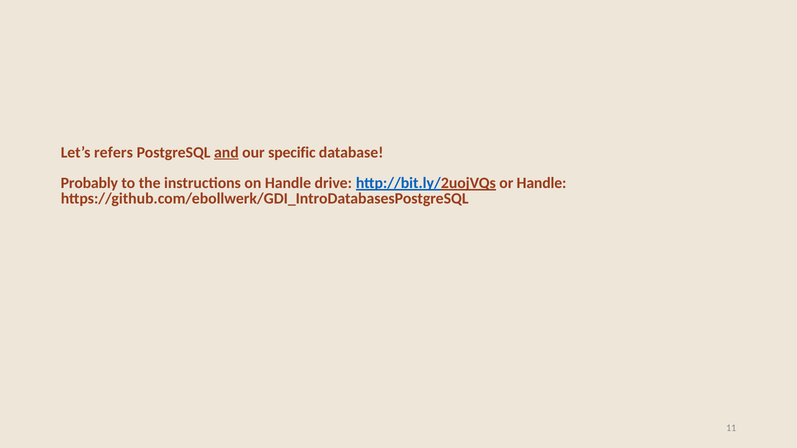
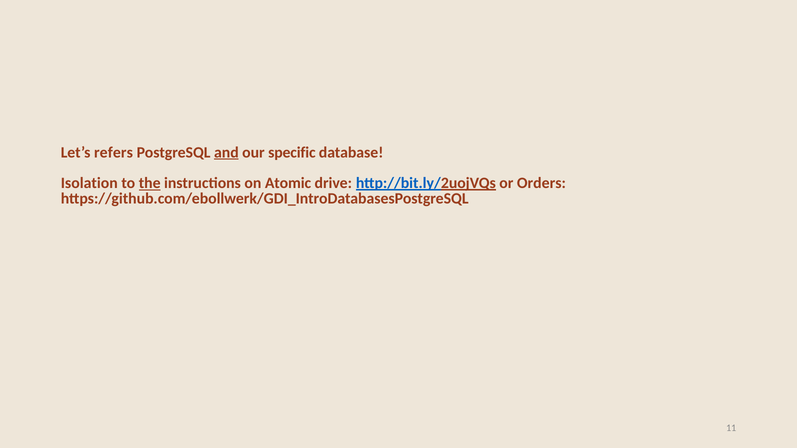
Probably: Probably -> Isolation (89, 183)
the underline: none -> present (150, 183)
on Handle: Handle -> Atomic (288, 183)
or Handle: Handle -> Orders (541, 183)
